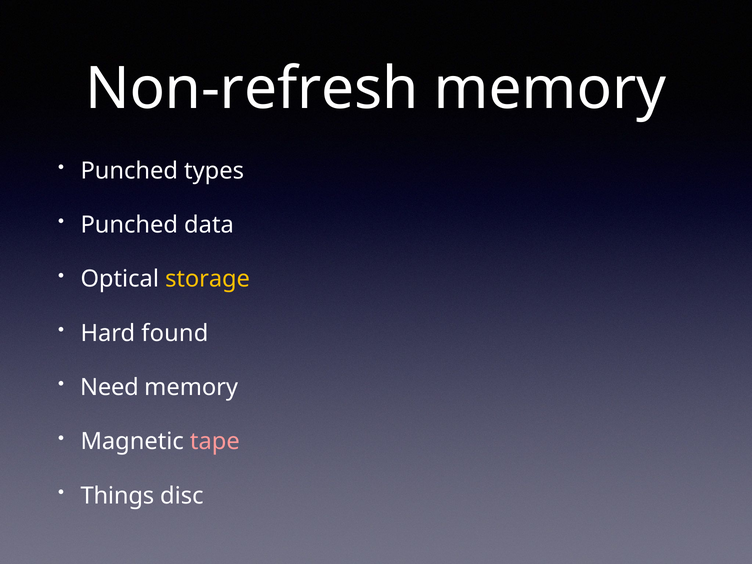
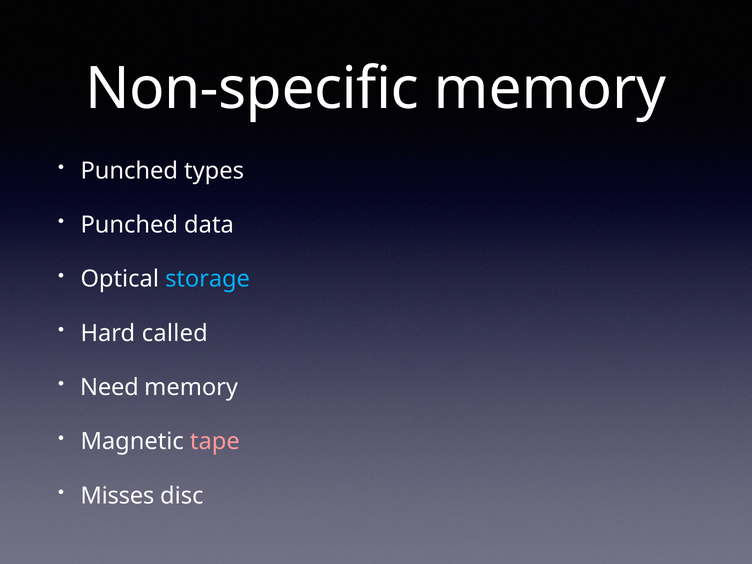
Non-refresh: Non-refresh -> Non-specific (252, 89)
storage colour: yellow -> light blue (208, 279)
found: found -> called (175, 333)
Things: Things -> Misses (117, 496)
